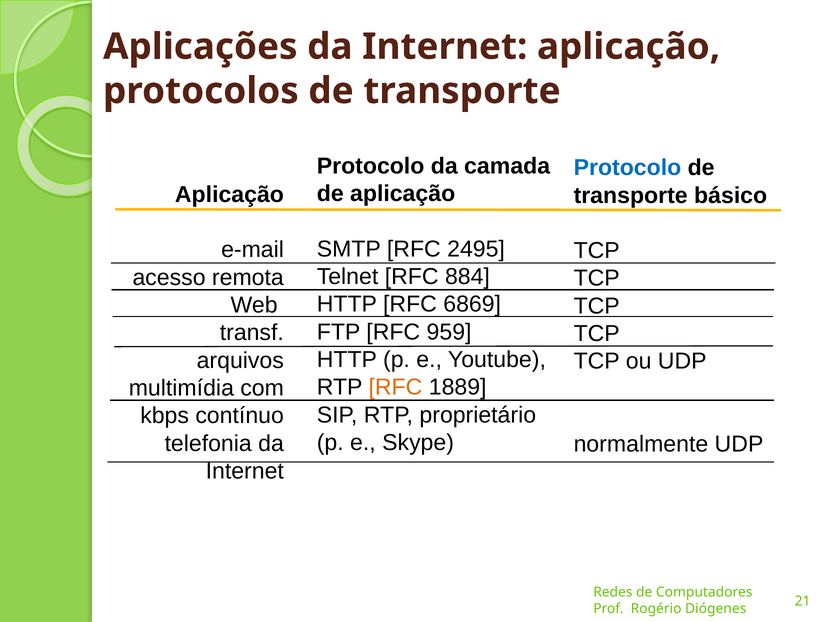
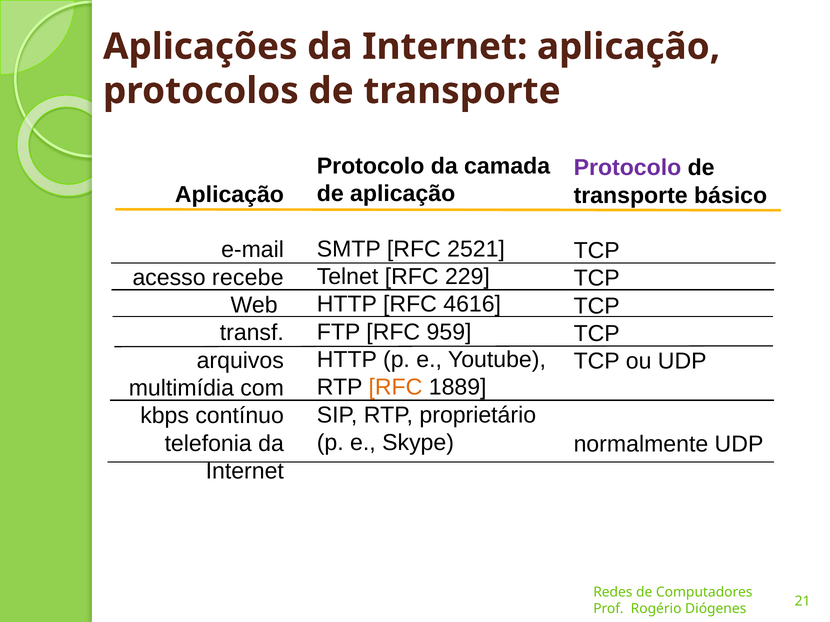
Protocolo colour: blue -> purple (627, 168)
2495: 2495 -> 2521 (476, 249)
884: 884 -> 229 (467, 277)
remota: remota -> recebe (248, 278)
6869: 6869 -> 4616 (472, 305)
